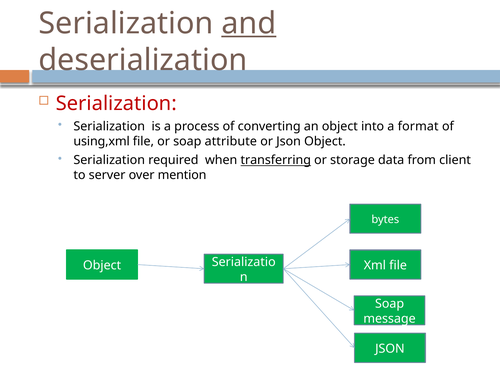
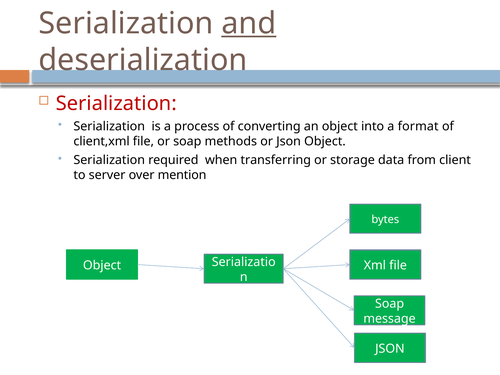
using,xml: using,xml -> client,xml (102, 141)
attribute: attribute -> methods (231, 141)
transferring underline: present -> none (276, 160)
